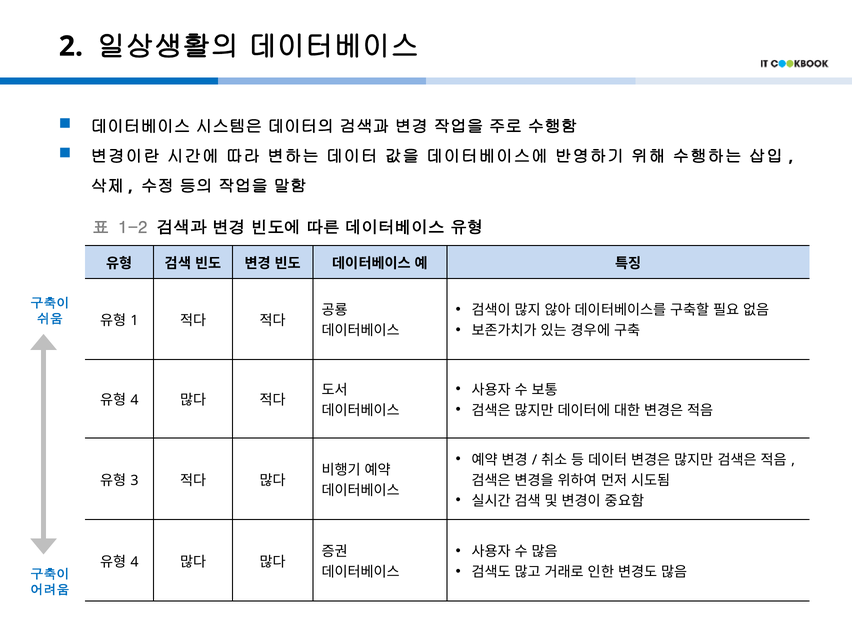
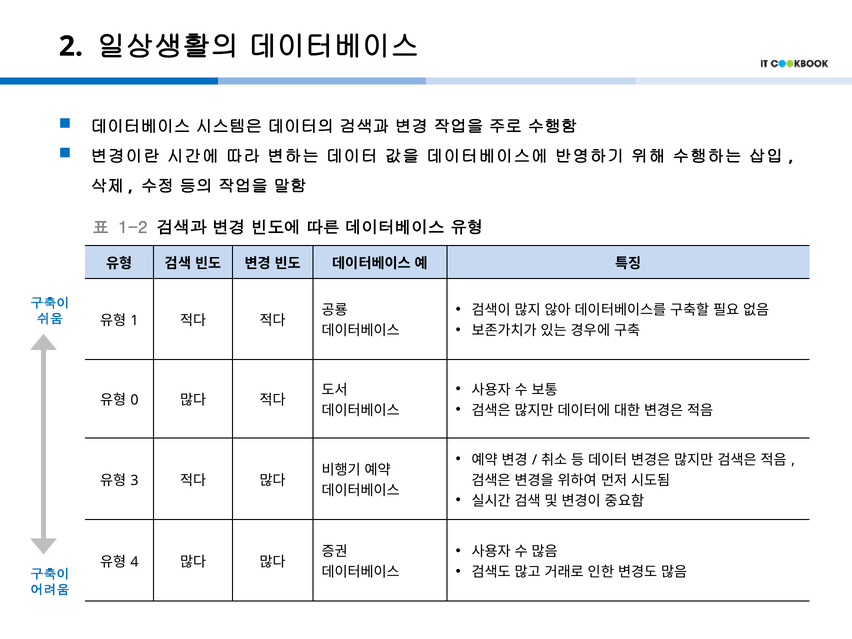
4: 4 -> 0 (134, 400)
